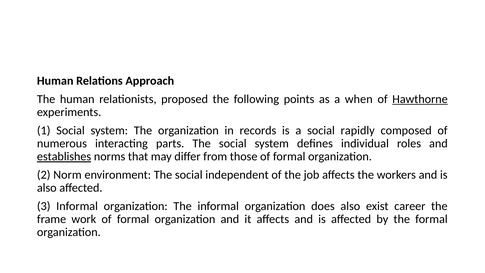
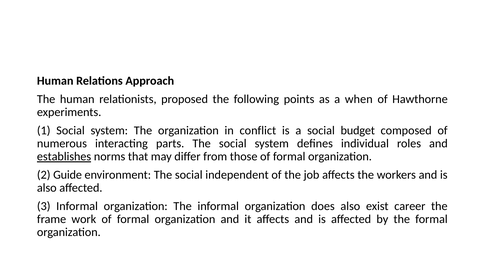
Hawthorne underline: present -> none (420, 99)
records: records -> conflict (258, 130)
rapidly: rapidly -> budget (358, 130)
Norm: Norm -> Guide (68, 175)
